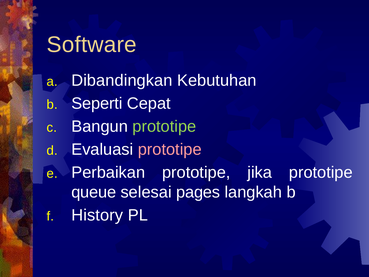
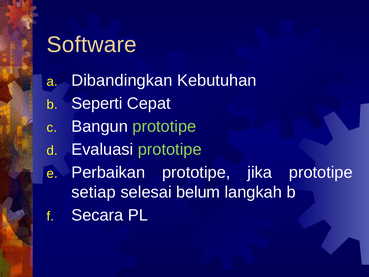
prototipe colour: pink -> light green (170, 149)
queue: queue -> setiap (94, 192)
pages: pages -> belum (198, 192)
History: History -> Secara (97, 215)
